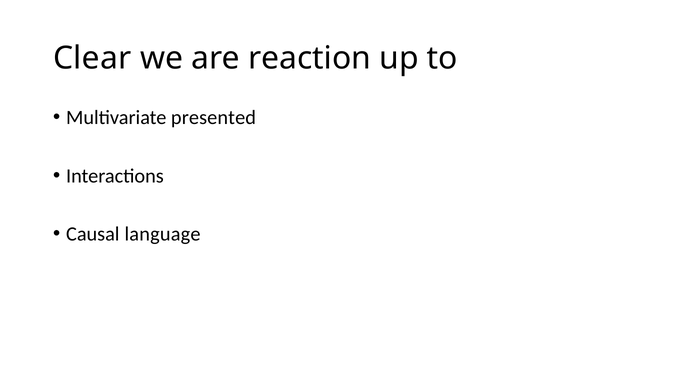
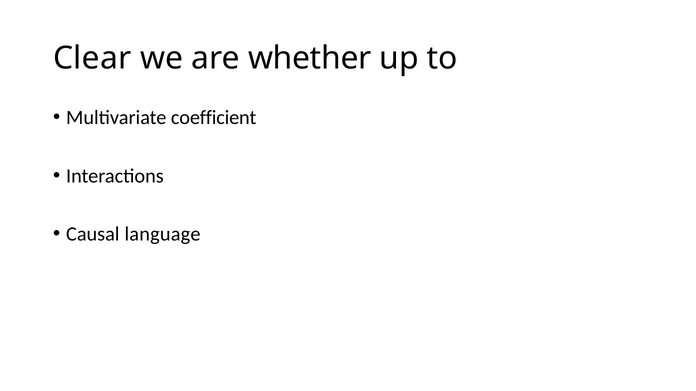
reaction: reaction -> whether (310, 58)
presented: presented -> coefficient (214, 118)
